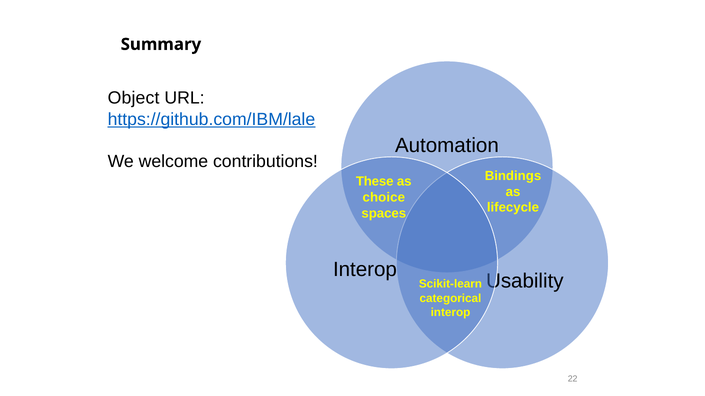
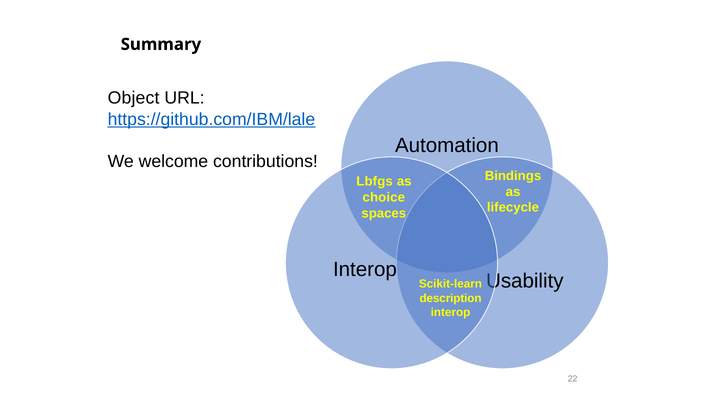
These: These -> Lbfgs (375, 182)
categorical: categorical -> description (451, 299)
